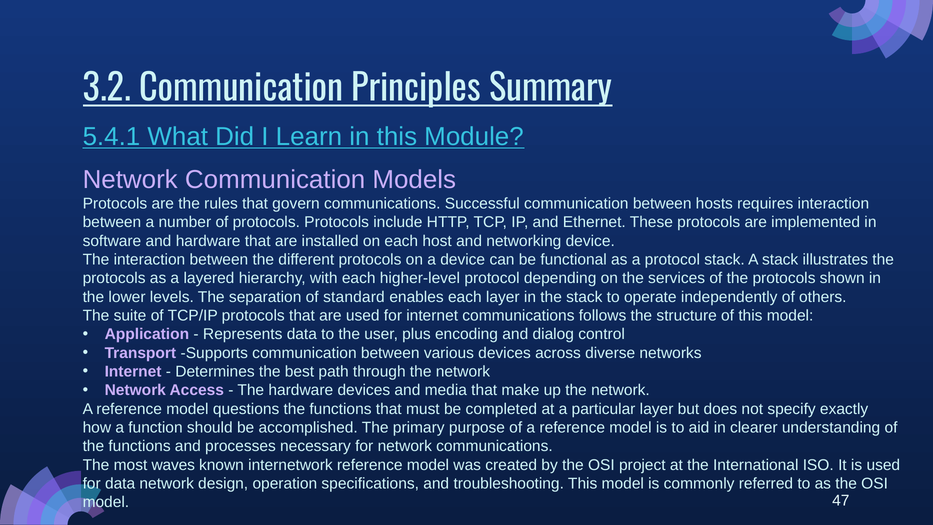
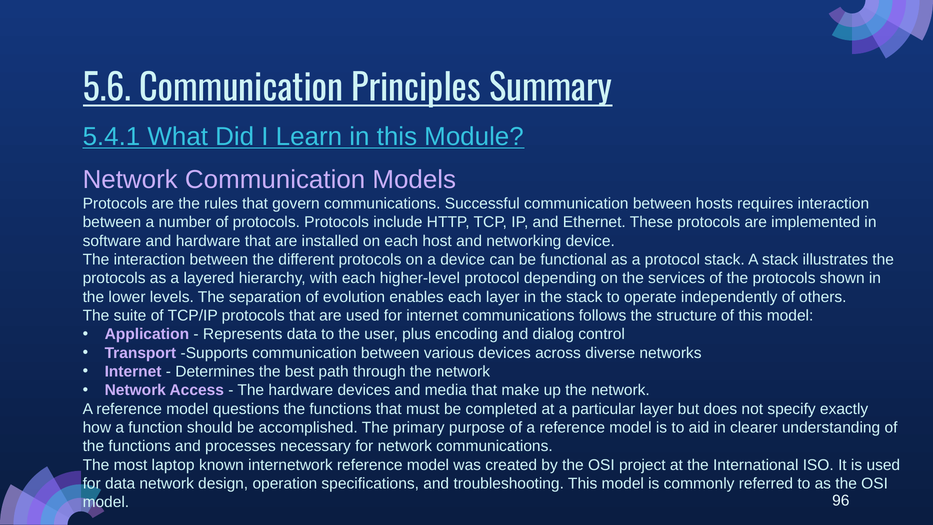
3.2: 3.2 -> 5.6 (107, 89)
standard: standard -> evolution (354, 297)
waves: waves -> laptop (173, 465)
47: 47 -> 96 (841, 501)
